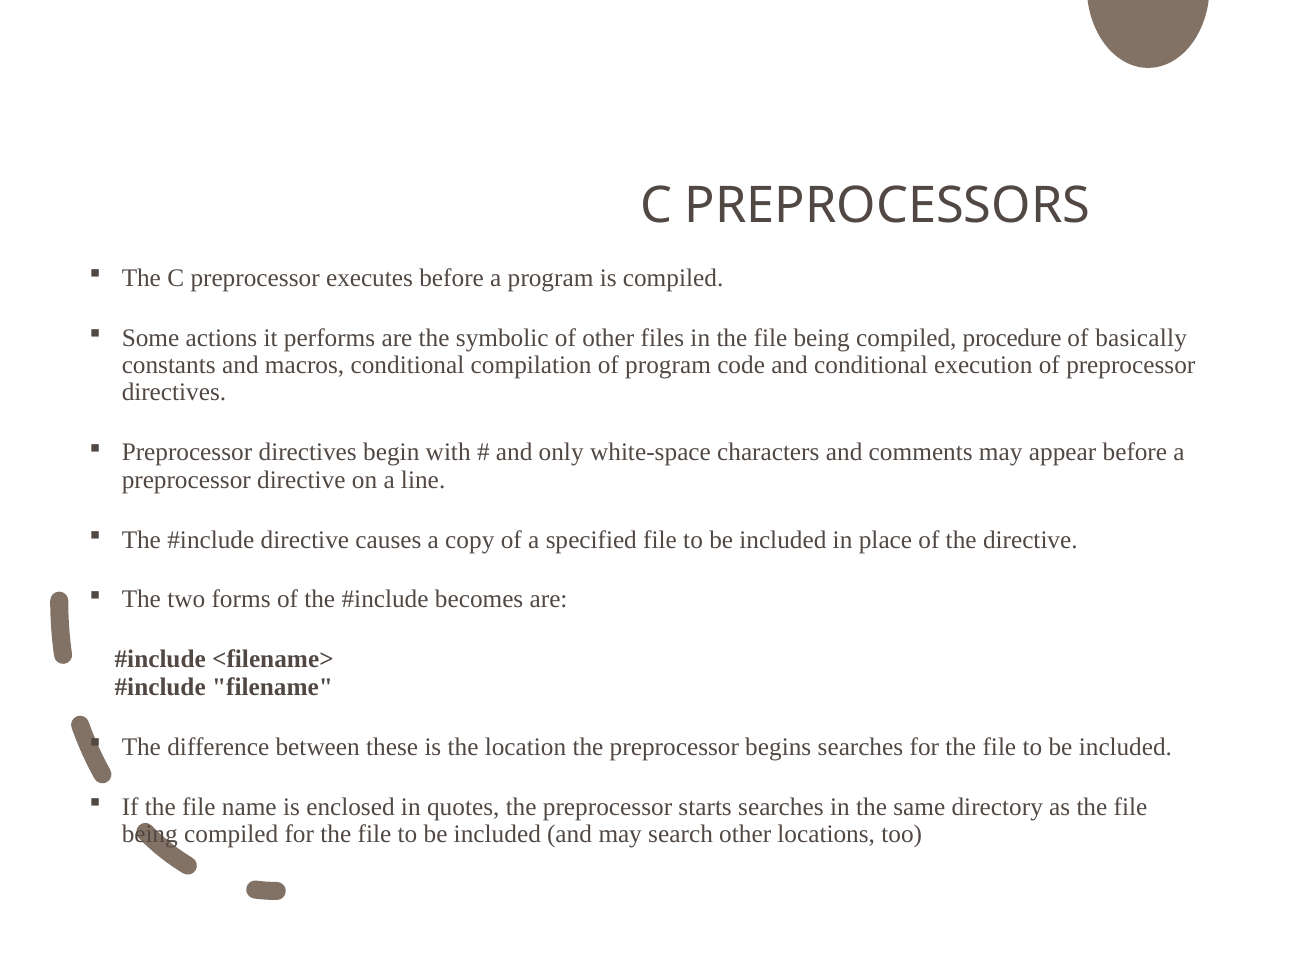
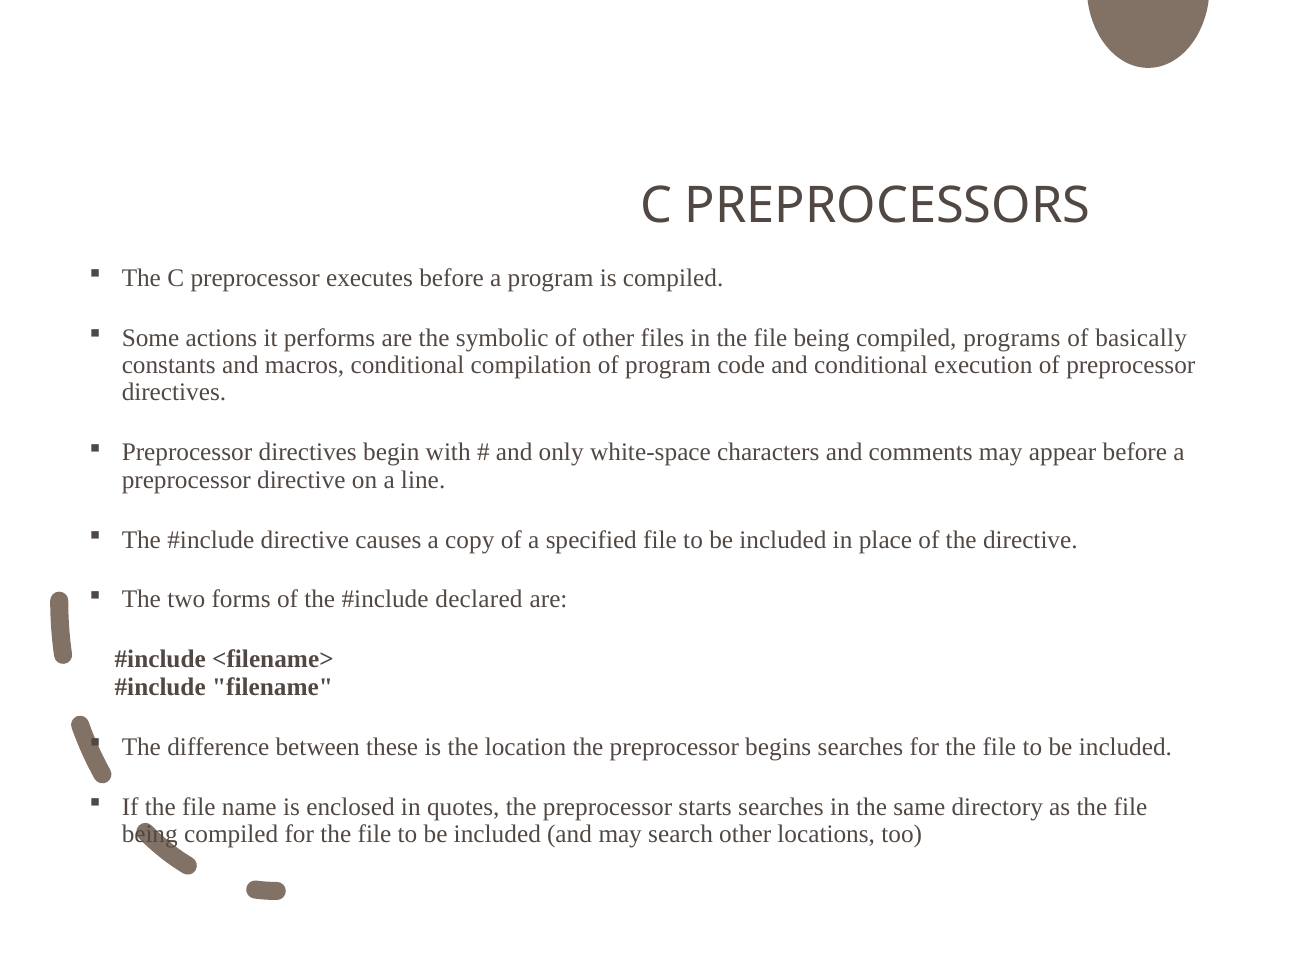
procedure: procedure -> programs (1012, 338)
becomes: becomes -> declared (479, 599)
